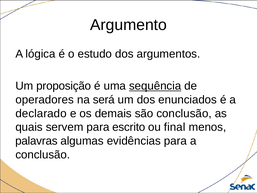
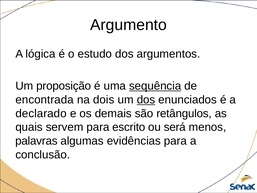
operadores: operadores -> encontrada (45, 100)
será: será -> dois (104, 100)
dos underline: none -> present (146, 100)
são conclusão: conclusão -> retângulos (184, 113)
final: final -> será (175, 127)
